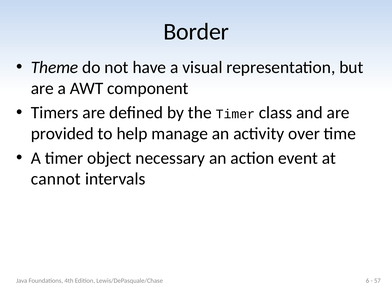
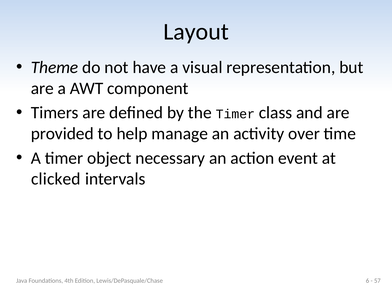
Border: Border -> Layout (196, 32)
cannot: cannot -> clicked (56, 179)
